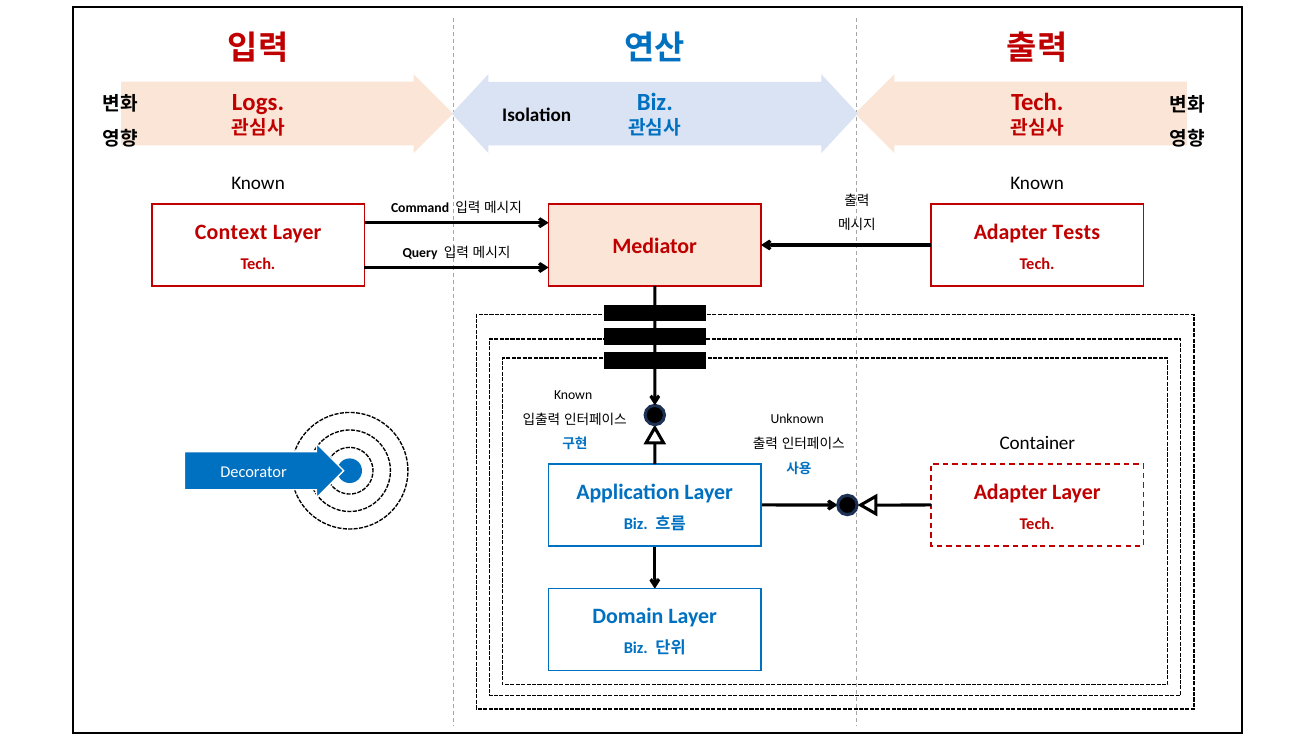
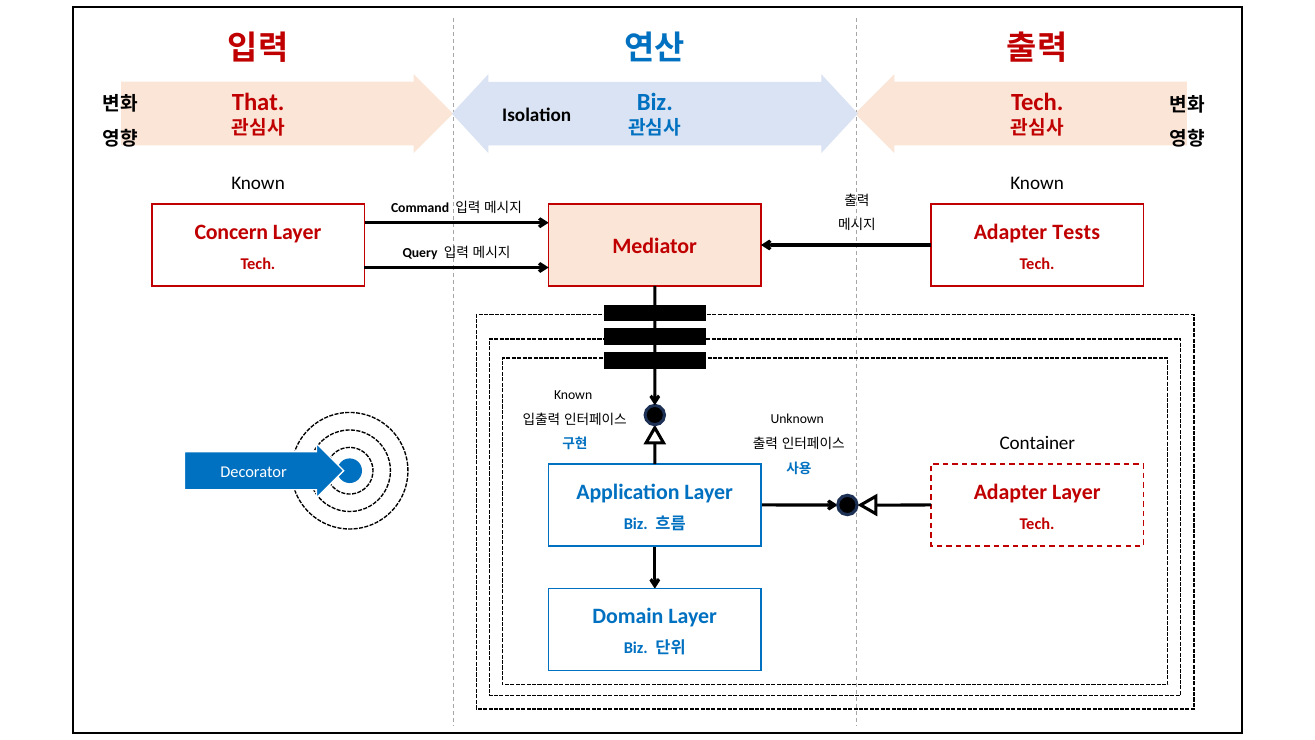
Logs: Logs -> That (258, 103)
Context: Context -> Concern (231, 232)
